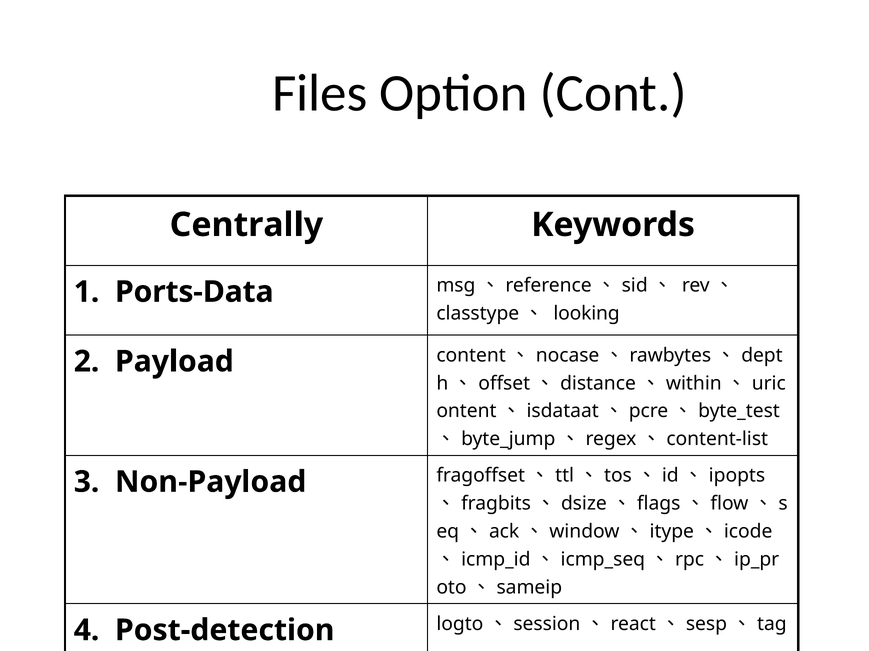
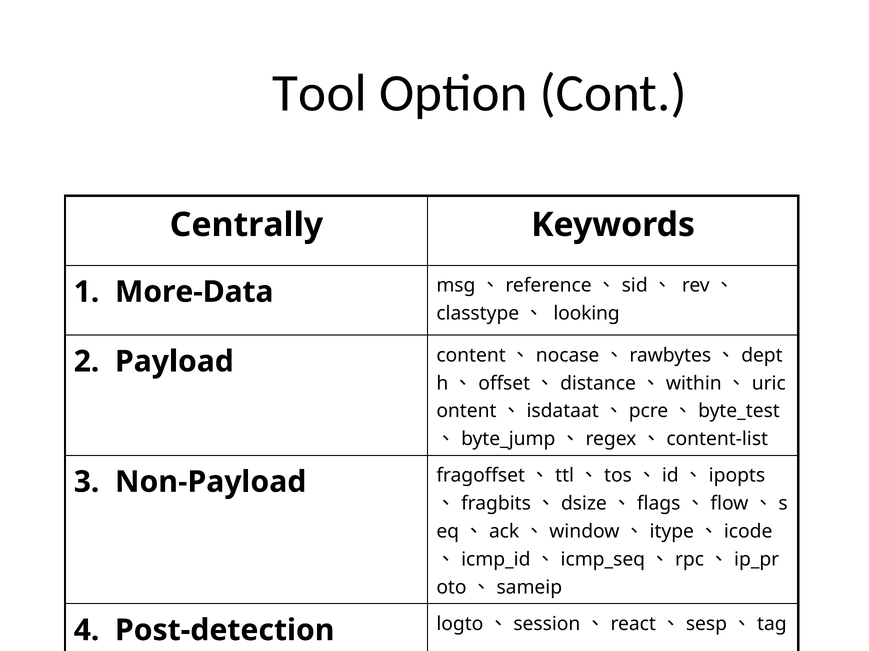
Files: Files -> Tool (320, 94)
Ports-Data: Ports-Data -> More-Data (194, 292)
